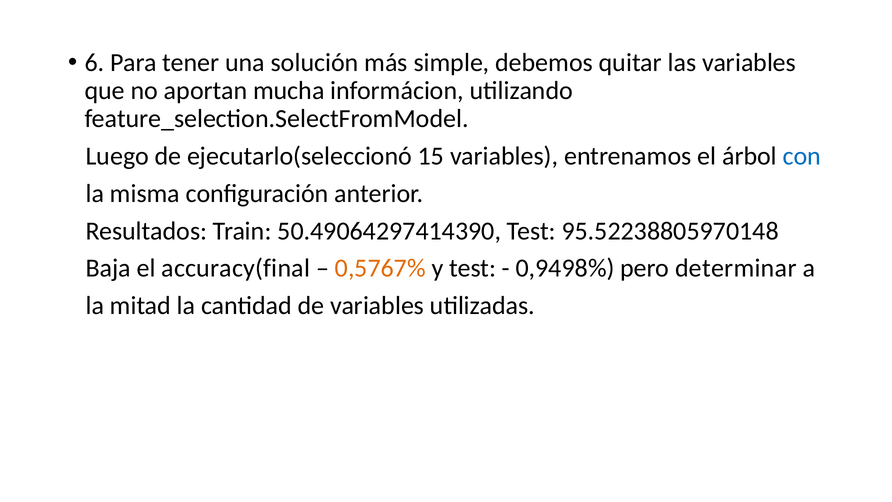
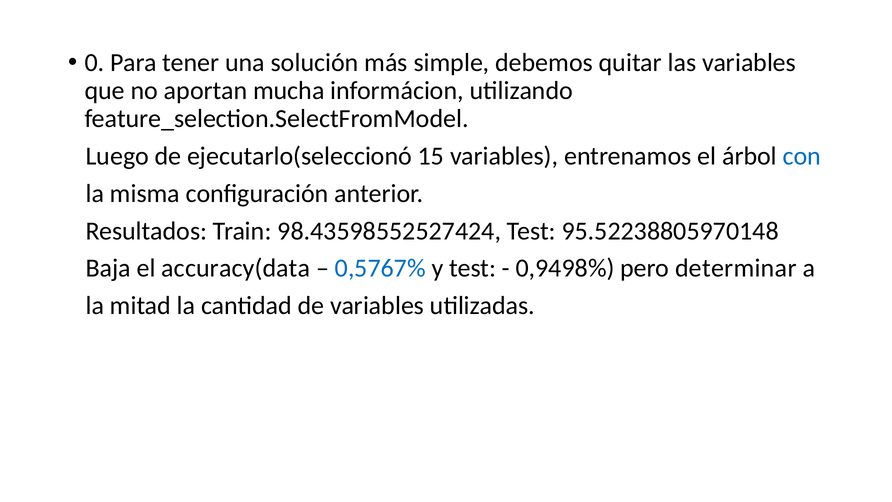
6: 6 -> 0 (95, 62)
50.49064297414390: 50.49064297414390 -> 98.43598552527424 (389, 231)
accuracy(final: accuracy(final -> accuracy(data (236, 268)
0,5767% colour: orange -> blue (380, 268)
